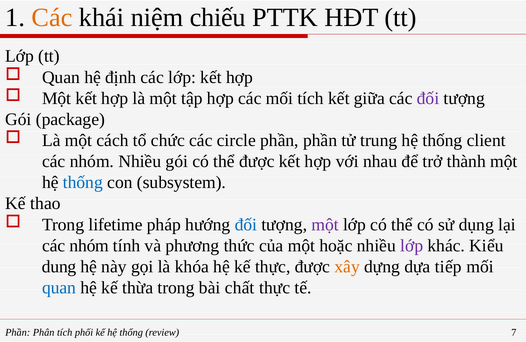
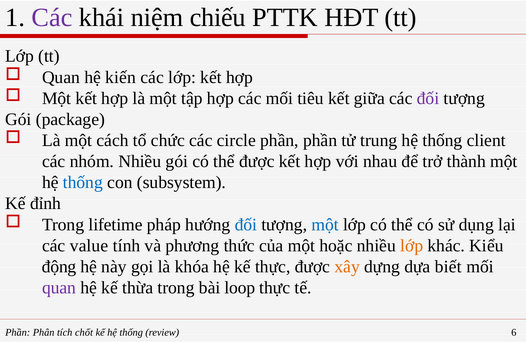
Các colour: orange -> purple (52, 18)
định: định -> kiến (121, 77)
mối tích: tích -> tiêu (311, 98)
thao: thao -> đỉnh (46, 203)
một colour: purple -> blue (325, 224)
nhóm: nhóm -> value (89, 246)
lớp colour: purple -> orange (412, 246)
dung: dung -> động (59, 267)
tiếp: tiếp -> biết (448, 267)
quan colour: blue -> purple (59, 288)
chất: chất -> loop (240, 288)
phối: phối -> chốt (84, 332)
7: 7 -> 6 (514, 332)
